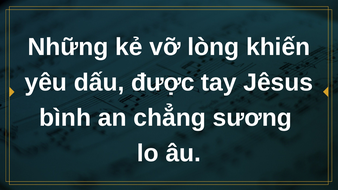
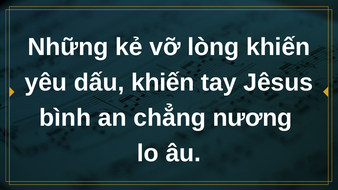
dấu được: được -> khiến (163, 82)
sương: sương -> nương (252, 118)
